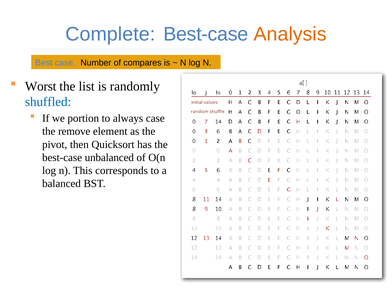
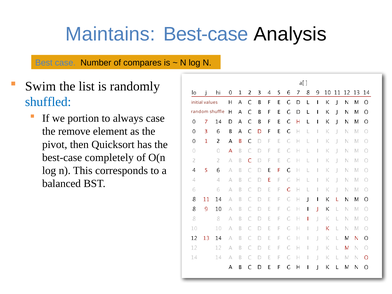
Complete: Complete -> Maintains (110, 34)
Analysis colour: orange -> black (290, 34)
Worst: Worst -> Swim (41, 86)
unbalanced: unbalanced -> completely (109, 158)
